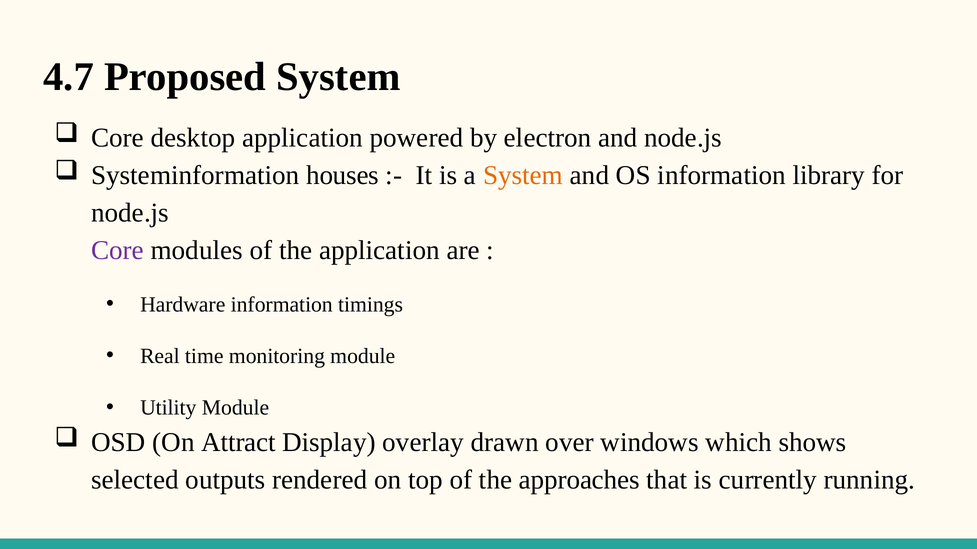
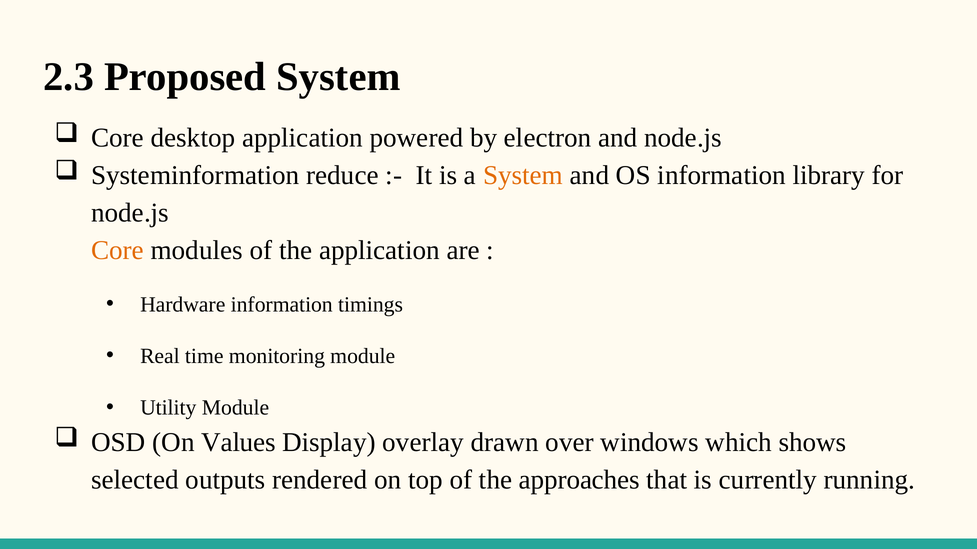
4.7: 4.7 -> 2.3 (69, 77)
houses: houses -> reduce (342, 175)
Core colour: purple -> orange (118, 250)
Attract: Attract -> Values (239, 443)
